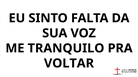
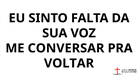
TRANQUILO: TRANQUILO -> CONVERSAR (66, 49)
